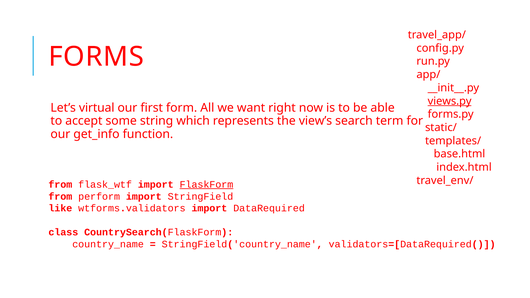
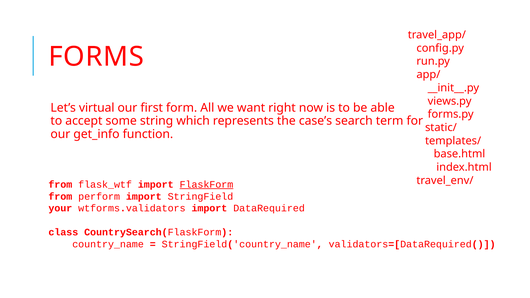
views.py underline: present -> none (450, 101)
view’s: view’s -> case’s (315, 121)
like: like -> your (60, 208)
